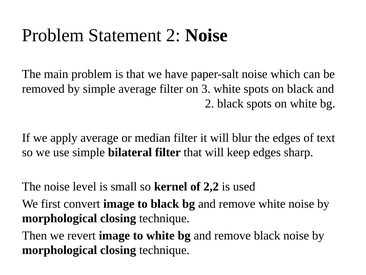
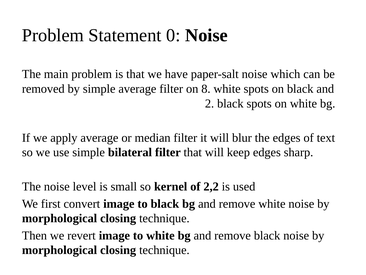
Statement 2: 2 -> 0 (173, 35)
3: 3 -> 8 (206, 89)
